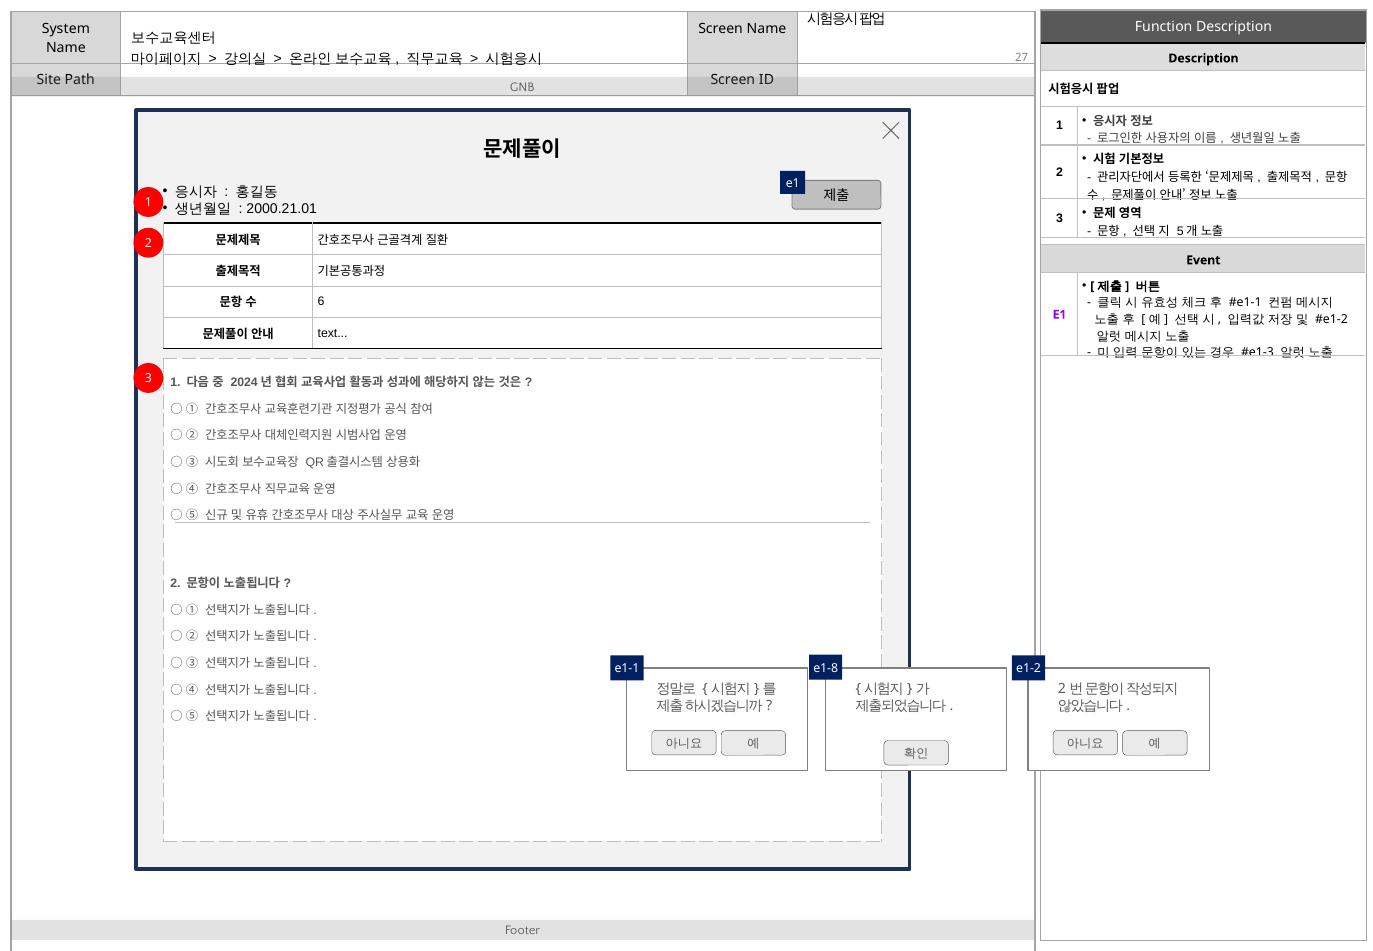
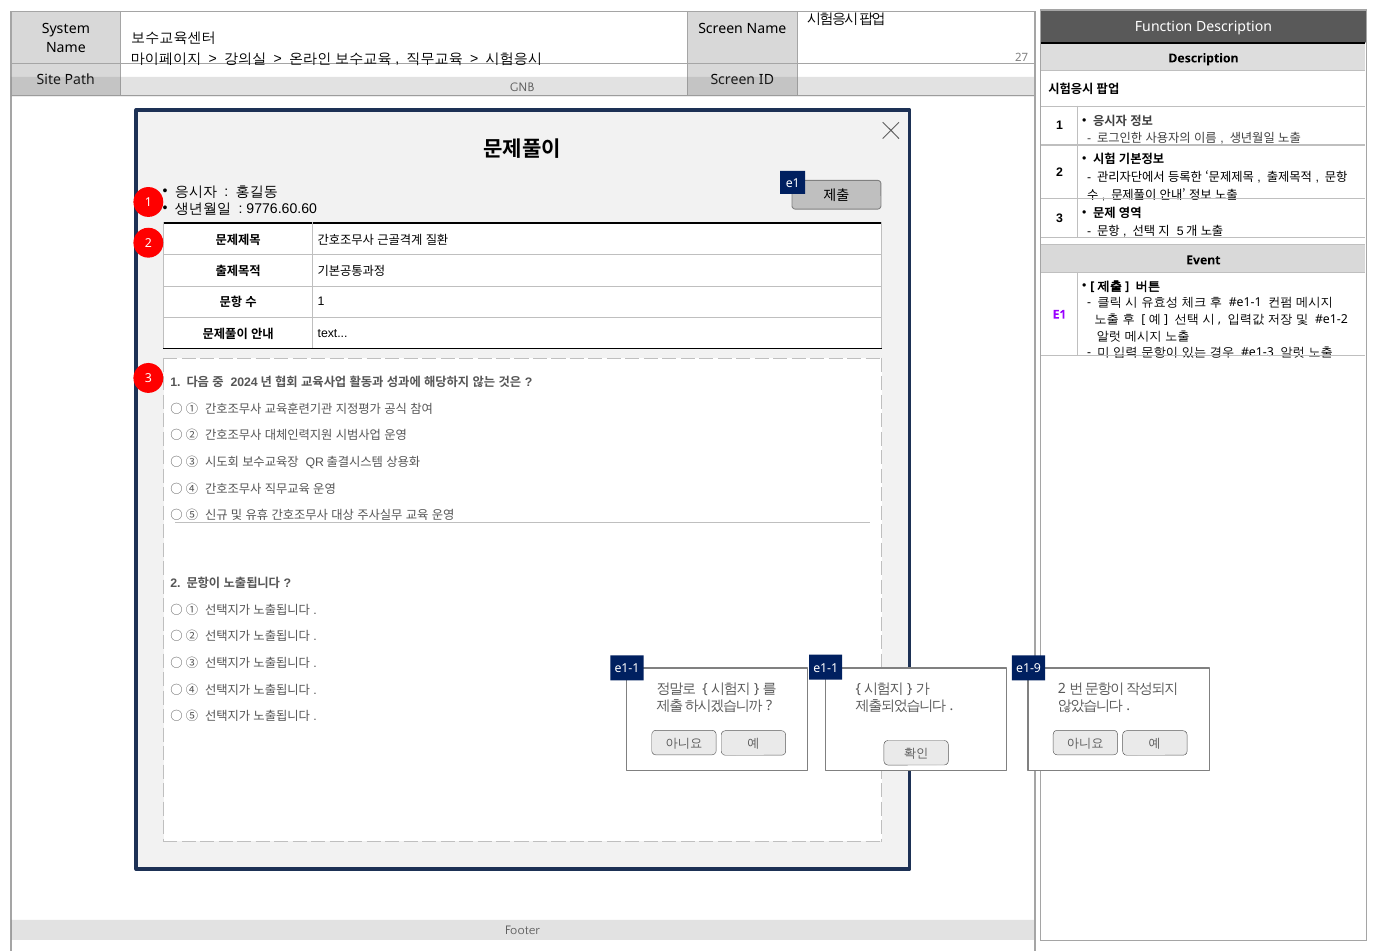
2000.21.01: 2000.21.01 -> 9776.60.60 (282, 209)
6: 6 -> 1 (321, 302)
e1-8: e1-8 -> e1-1 (826, 668)
e1-2: e1-2 -> e1-9 (1029, 668)
